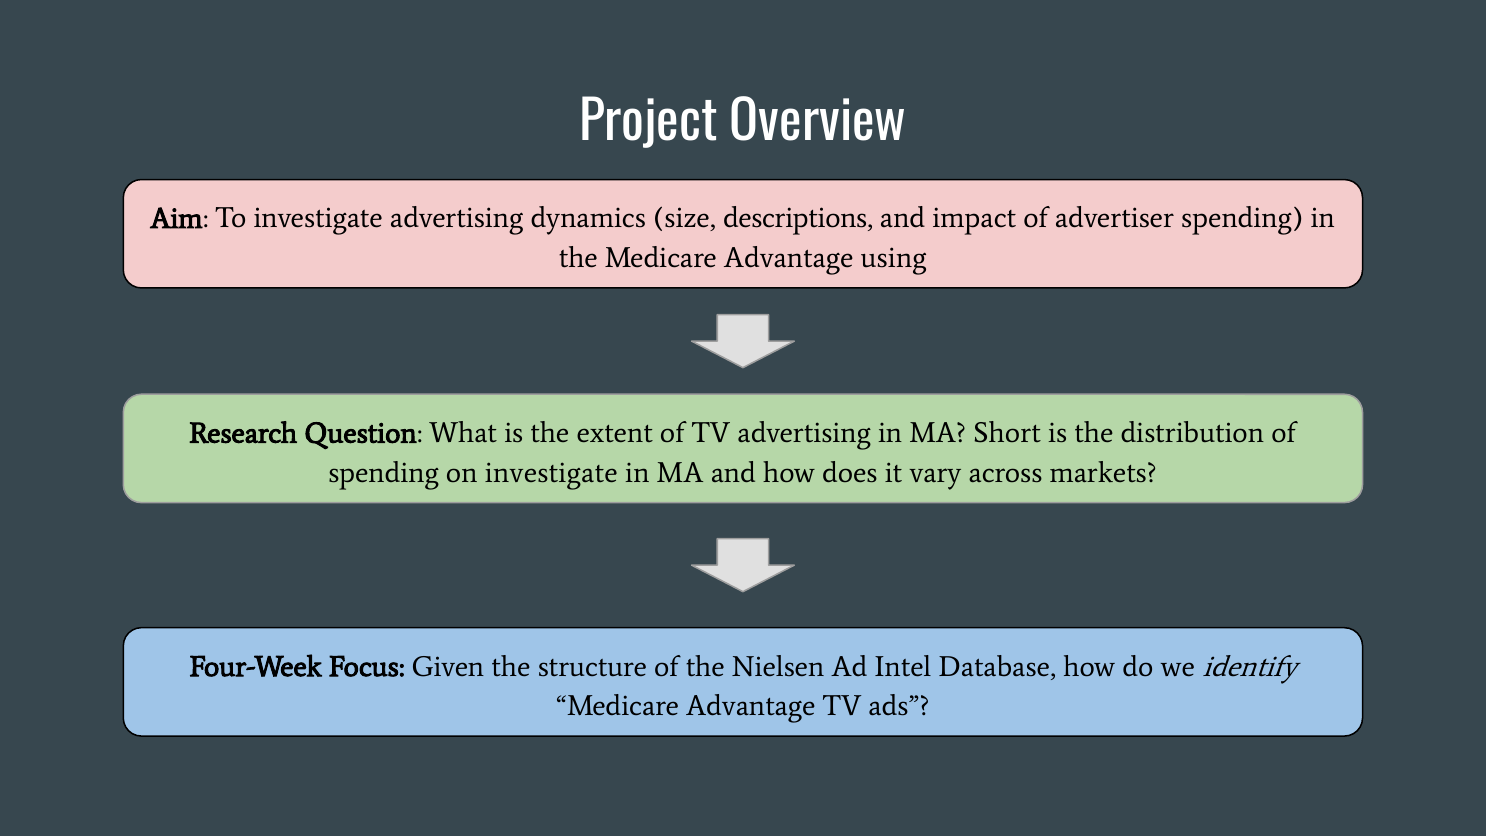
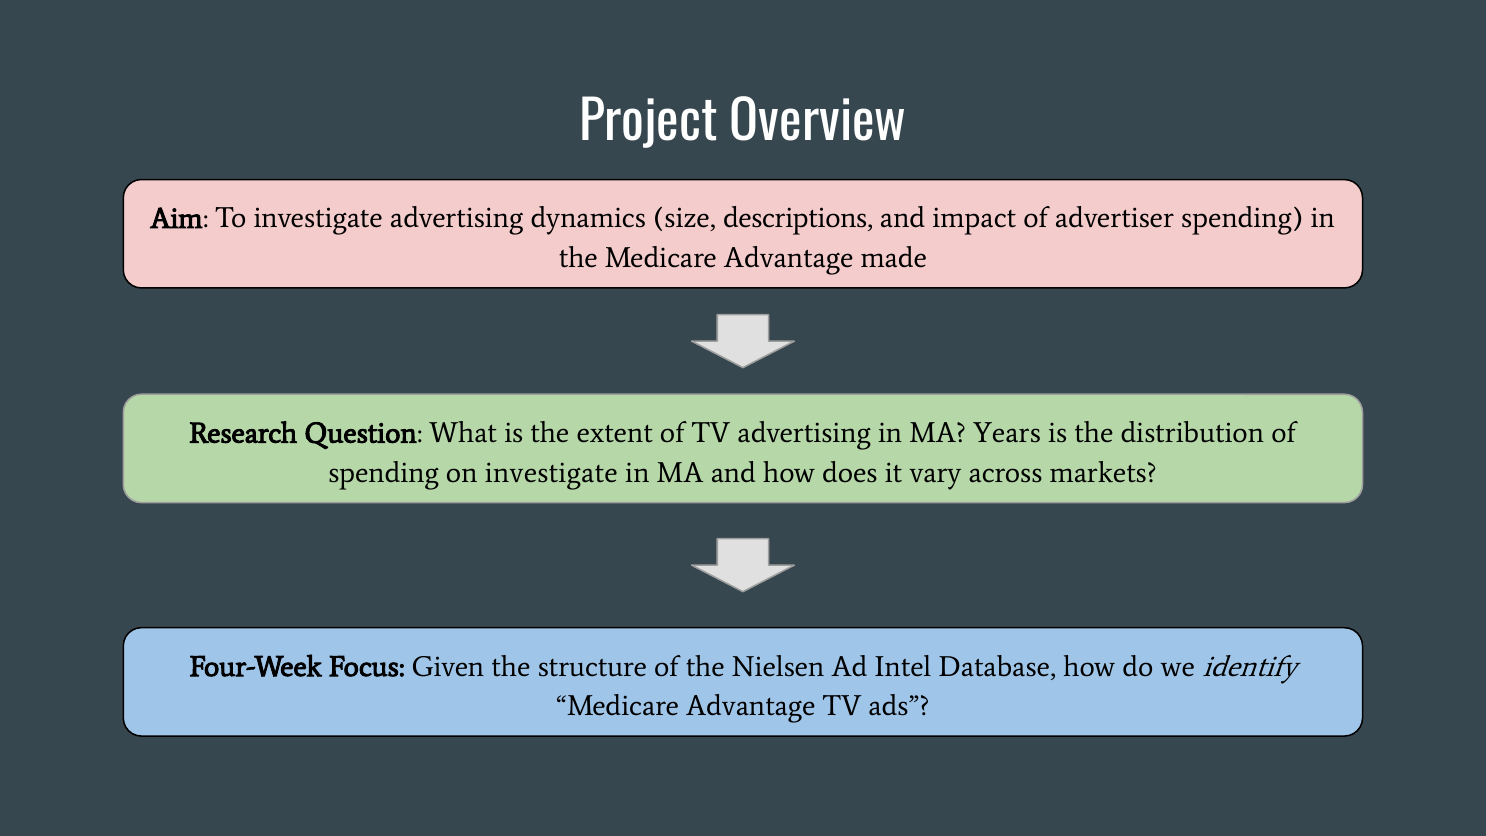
using: using -> made (894, 258)
Short: Short -> Years (1007, 433)
